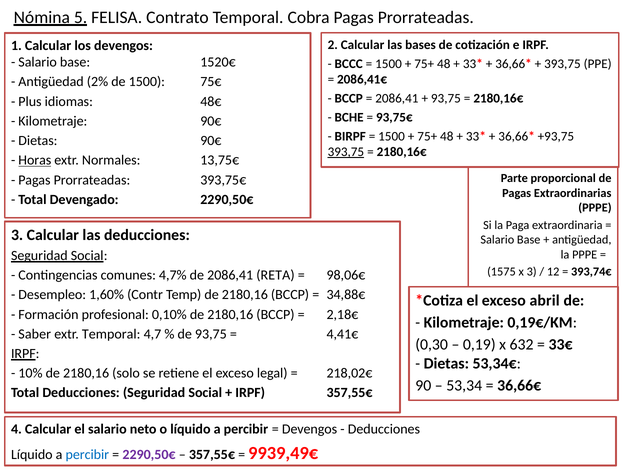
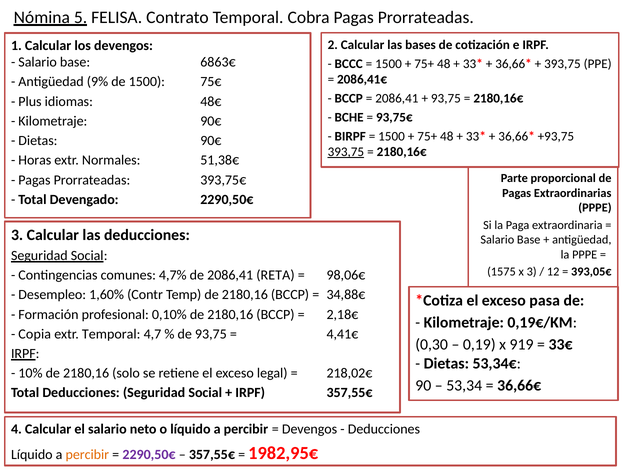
1520€: 1520€ -> 6863€ (218, 62)
2%: 2% -> 9% (97, 82)
Horas underline: present -> none (35, 160)
13,75€: 13,75€ -> 51,38€ (220, 160)
393,74€: 393,74€ -> 393,05€ (591, 272)
abril: abril -> pasa (545, 301)
Saber: Saber -> Copia (35, 334)
632: 632 -> 919 (522, 345)
percibir colour: blue -> orange (87, 455)
9939,49€: 9939,49€ -> 1982,95€ (283, 453)
